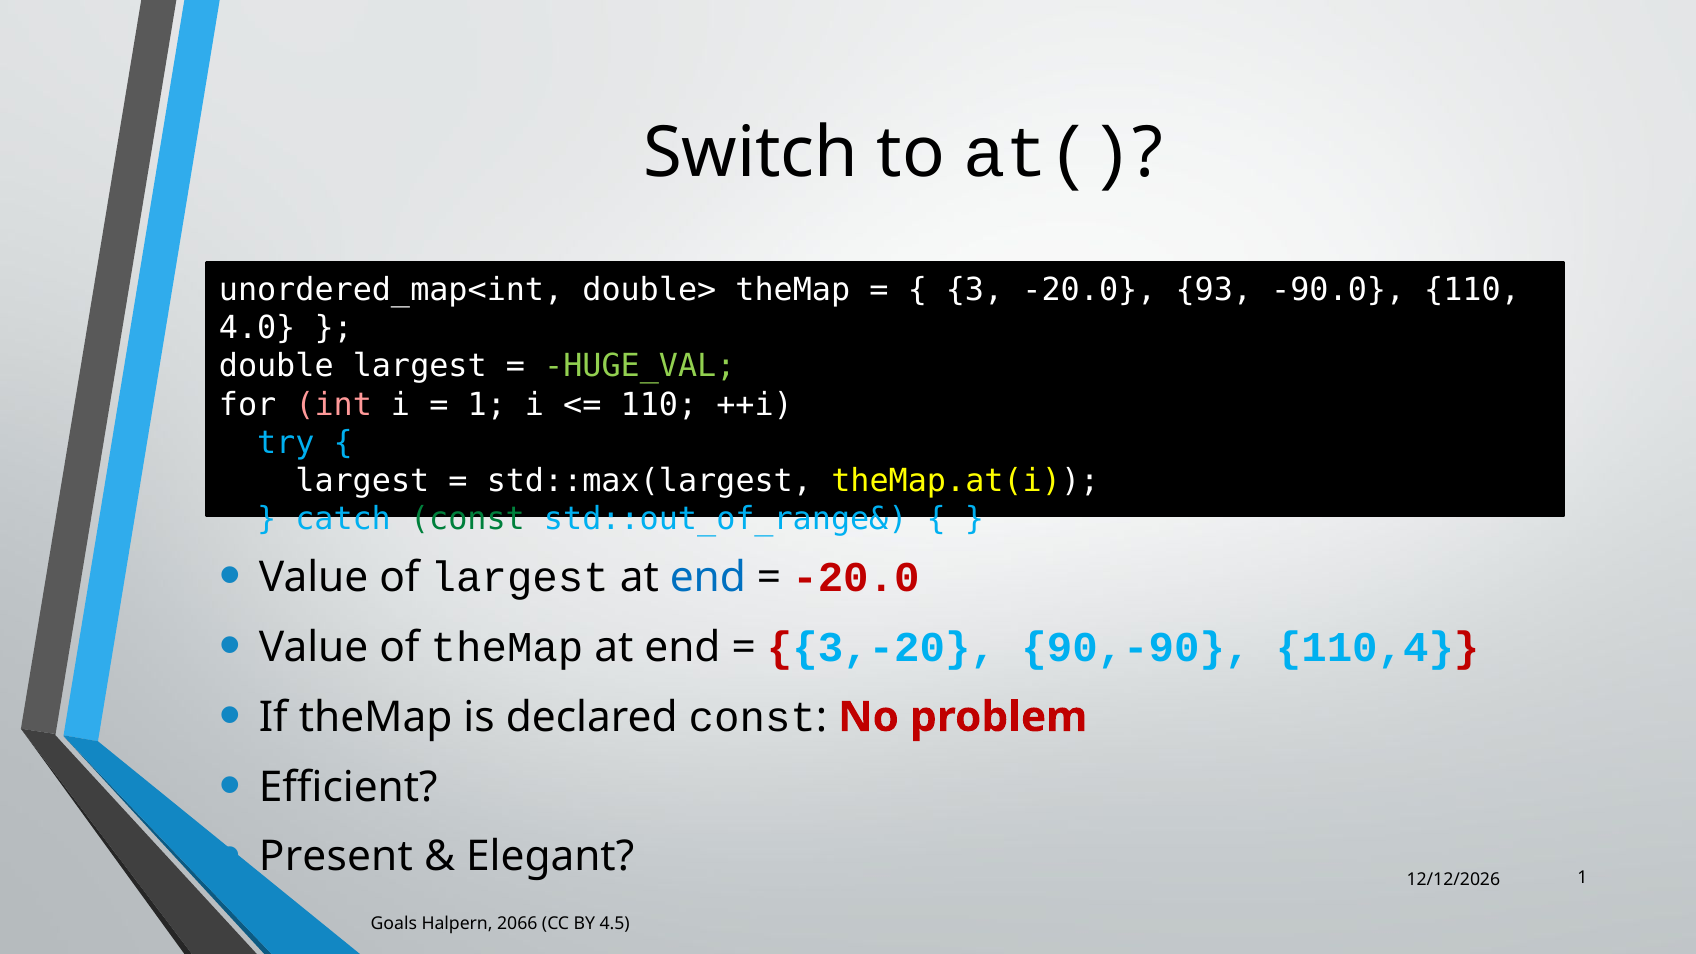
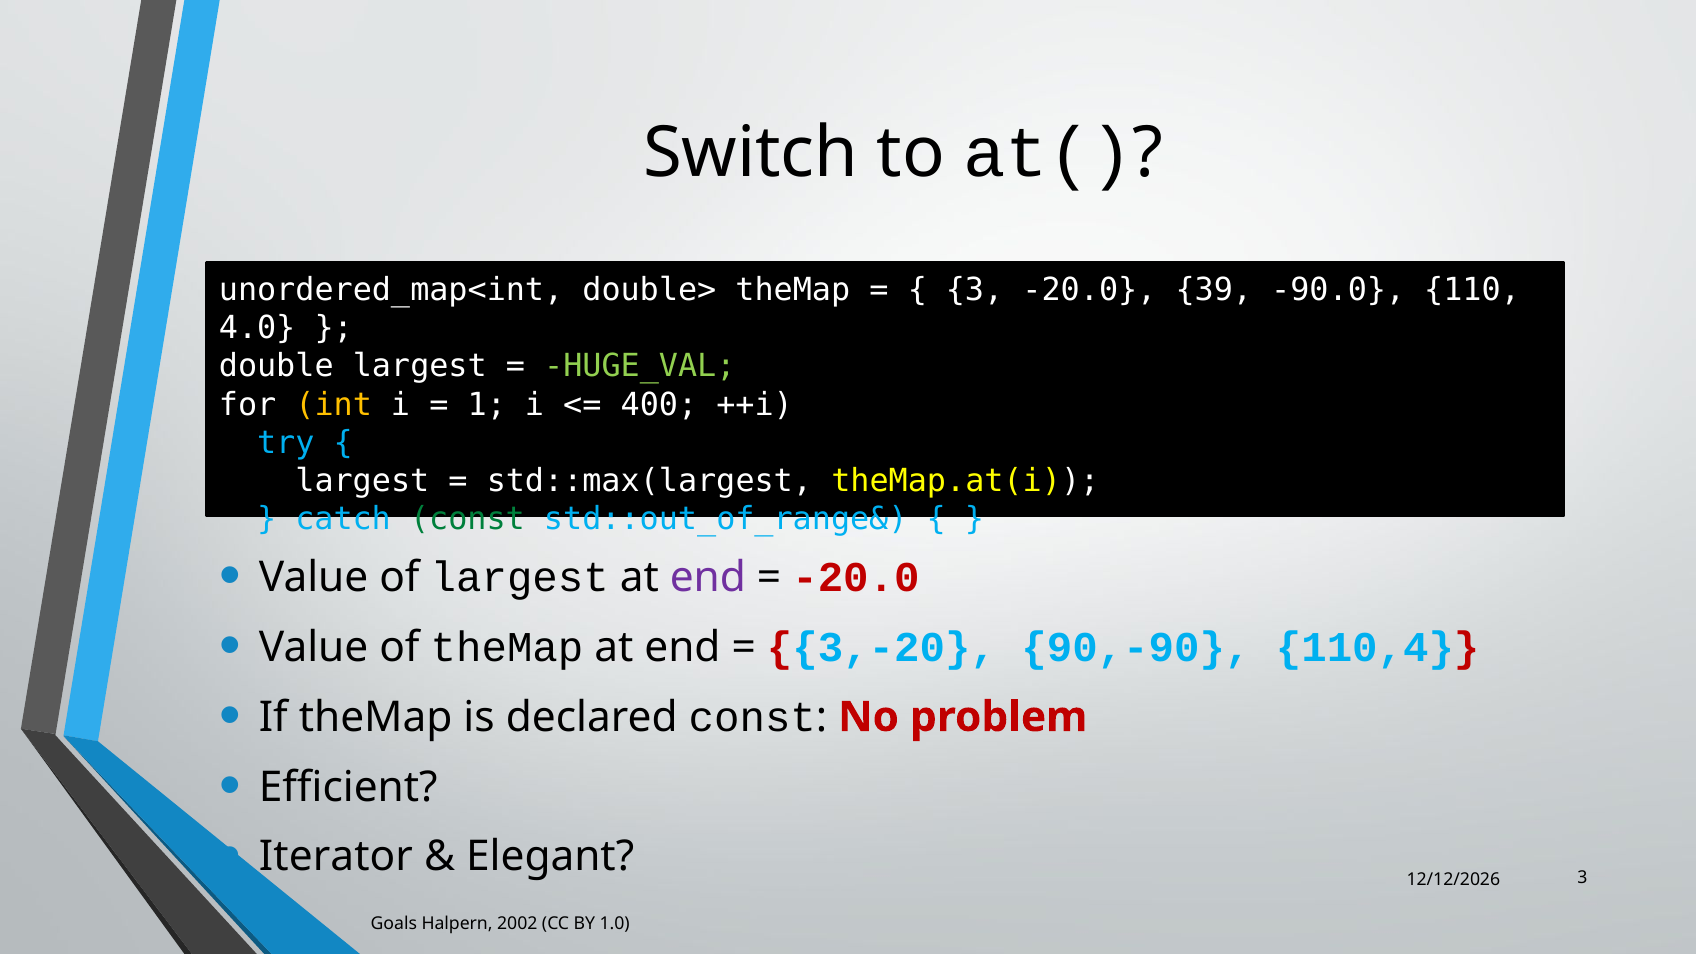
93: 93 -> 39 (1214, 290)
int colour: pink -> yellow (334, 405)
110: 110 -> 400 (659, 405)
end colour: blue -> purple (708, 577)
Present: Present -> Iterator (336, 857)
1: 1 -> 3 (1583, 877)
2066: 2066 -> 2002 (517, 924)
4.5: 4.5 -> 1.0 (615, 924)
